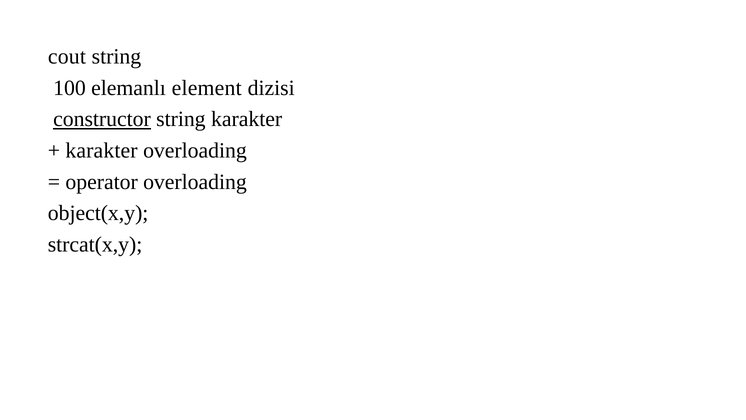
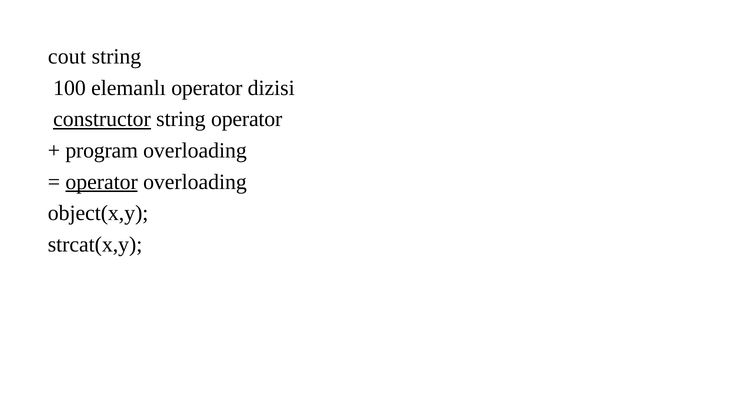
elemanlı element: element -> operator (207, 88)
string karakter: karakter -> operator (247, 119)
karakter: karakter -> program (102, 150)
operator underline: none -> present (102, 182)
